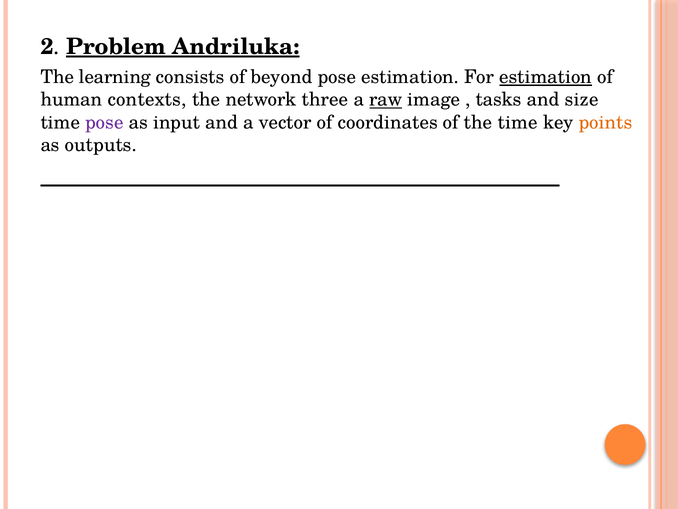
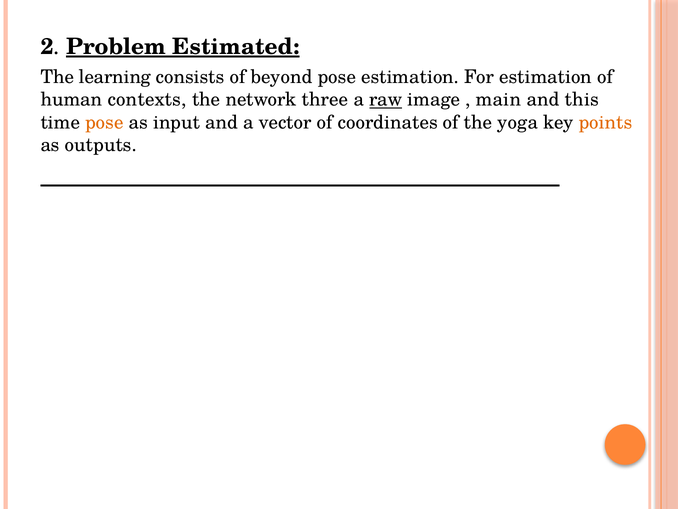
Andriluka: Andriluka -> Estimated (236, 47)
estimation underline: present -> none (546, 77)
tasks: tasks -> main (499, 100)
size: size -> this (582, 100)
pose colour: purple -> orange (104, 122)
the time: time -> yoga (518, 122)
